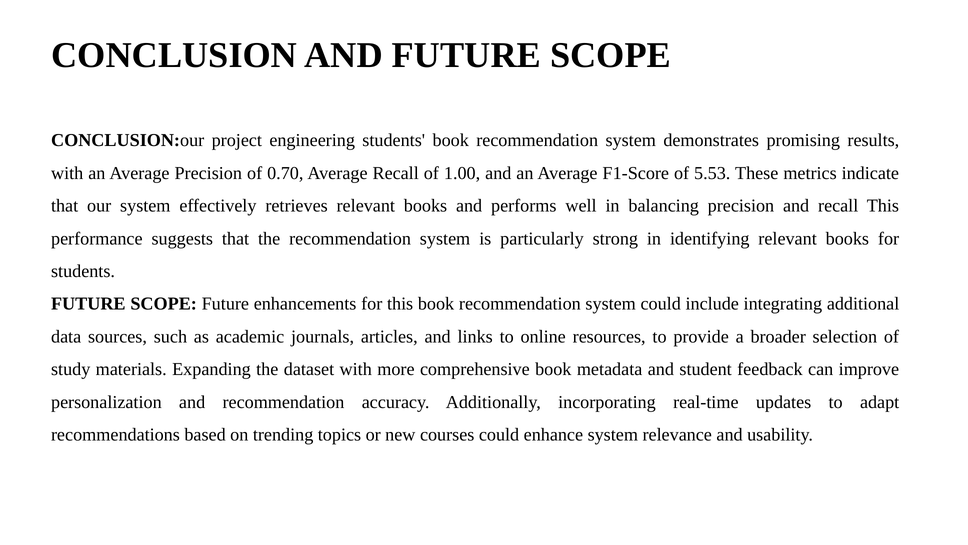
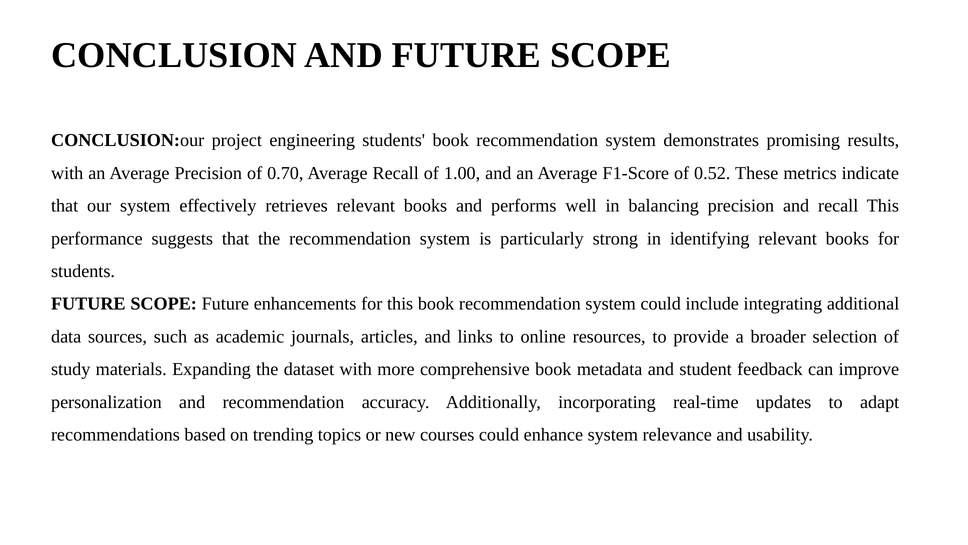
5.53: 5.53 -> 0.52 (712, 173)
